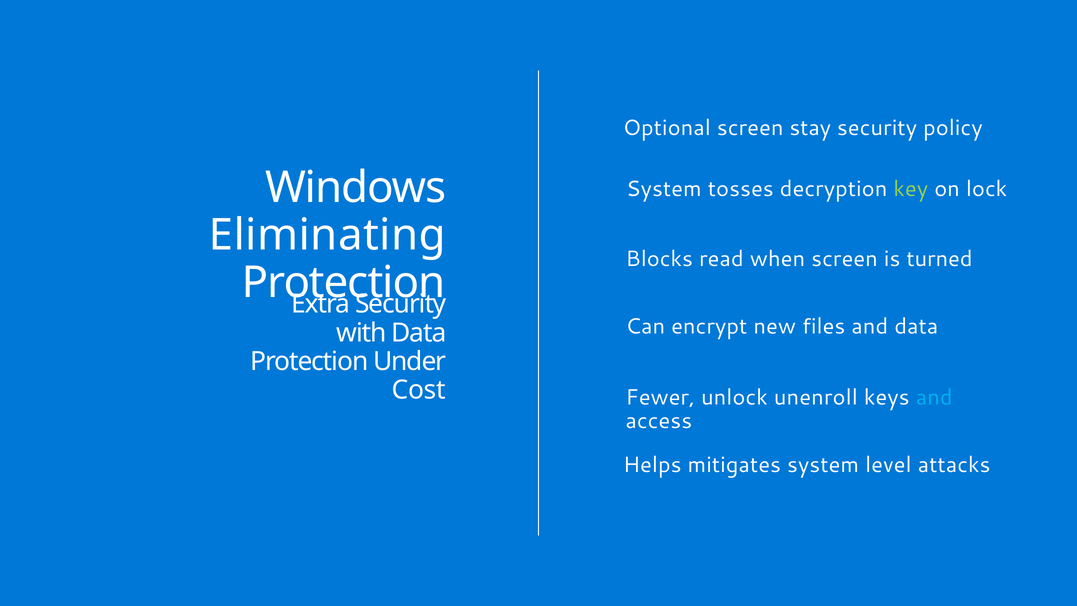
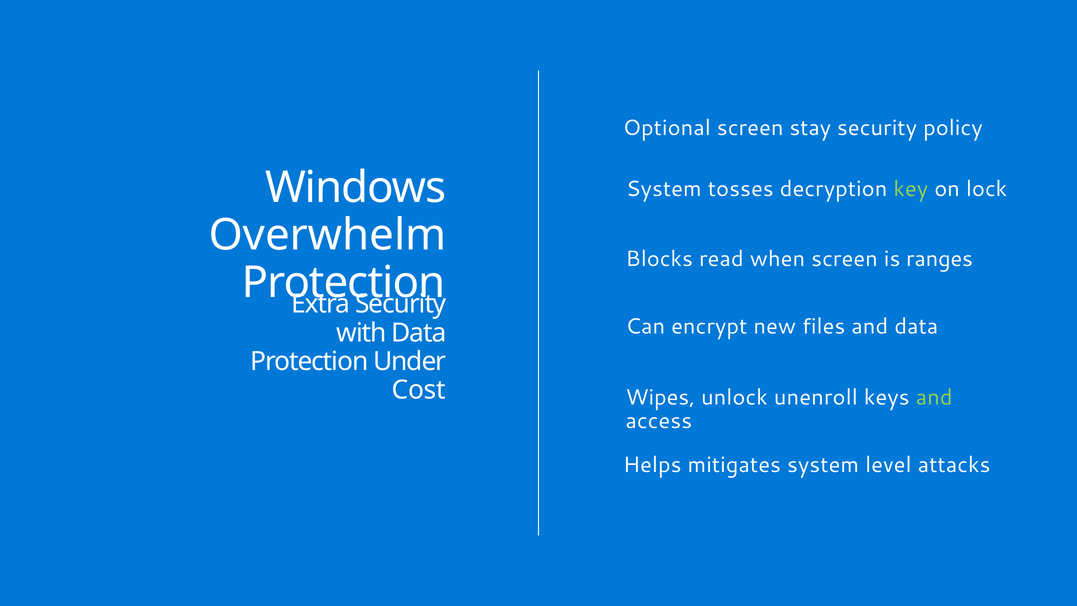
Eliminating: Eliminating -> Overwhelm (328, 235)
turned: turned -> ranges (940, 259)
Fewer: Fewer -> Wipes (660, 397)
and colour: light blue -> light green (934, 397)
